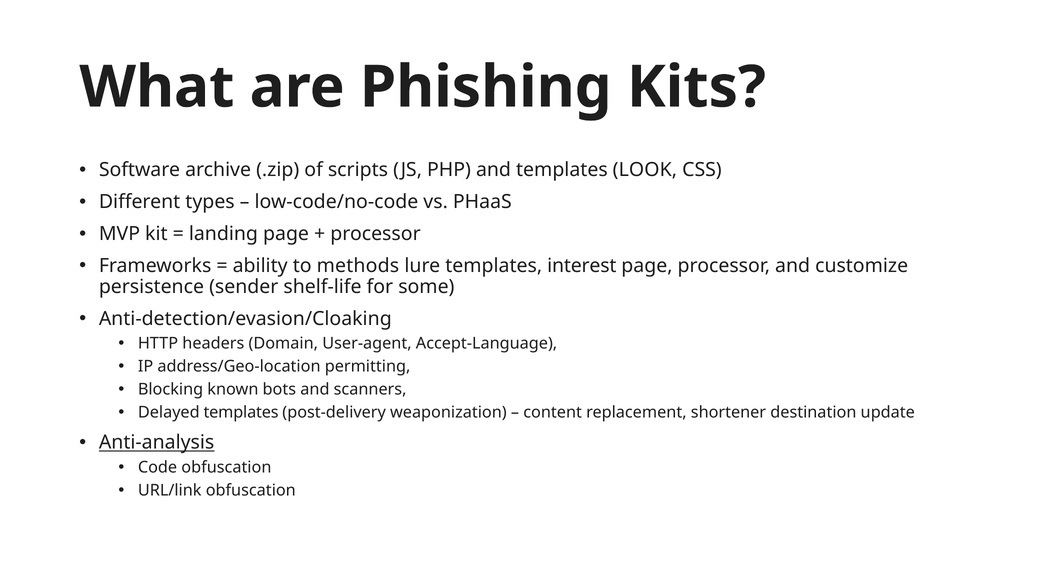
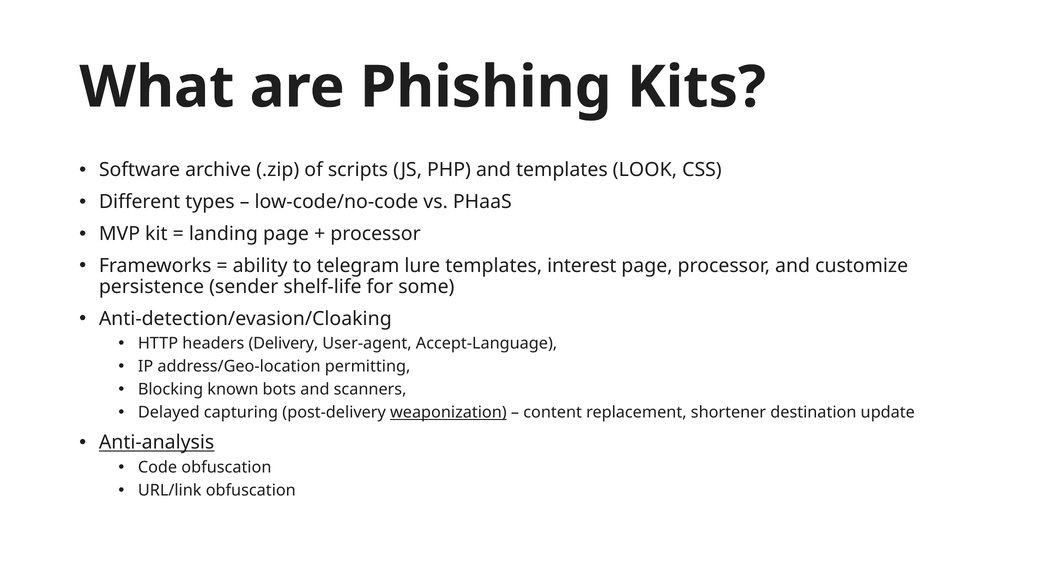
methods: methods -> telegram (358, 266)
Domain: Domain -> Delivery (283, 344)
Delayed templates: templates -> capturing (241, 413)
weaponization underline: none -> present (448, 413)
